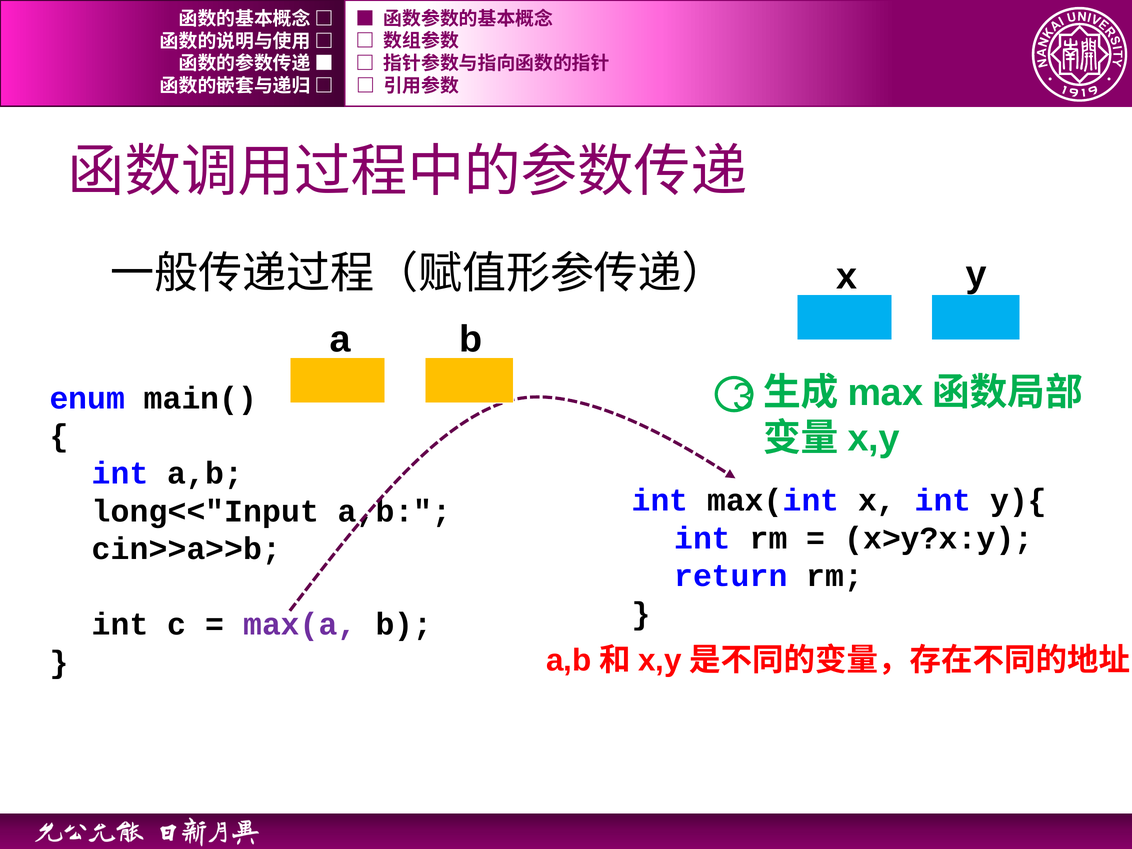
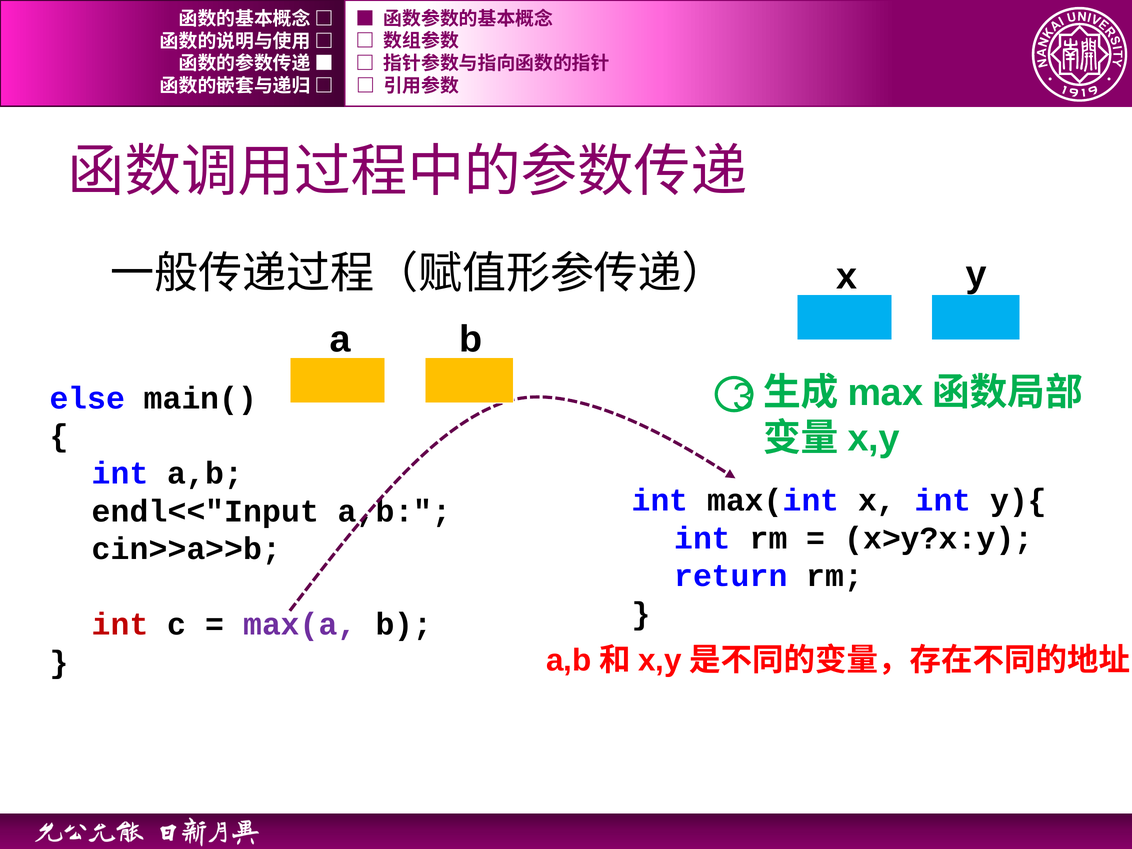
enum: enum -> else (87, 398)
long<<"Input: long<<"Input -> endl<<"Input (205, 511)
int colour: black -> red (120, 625)
